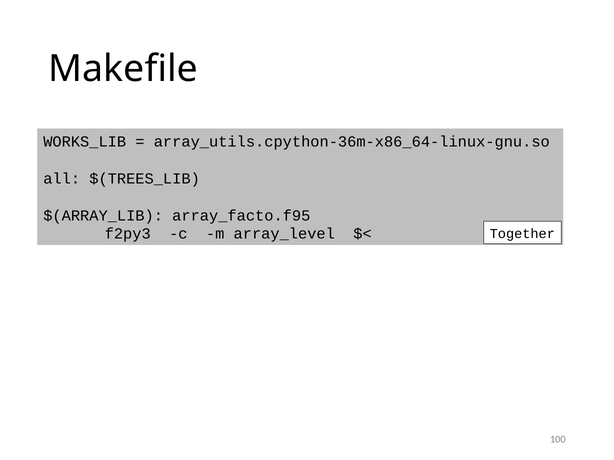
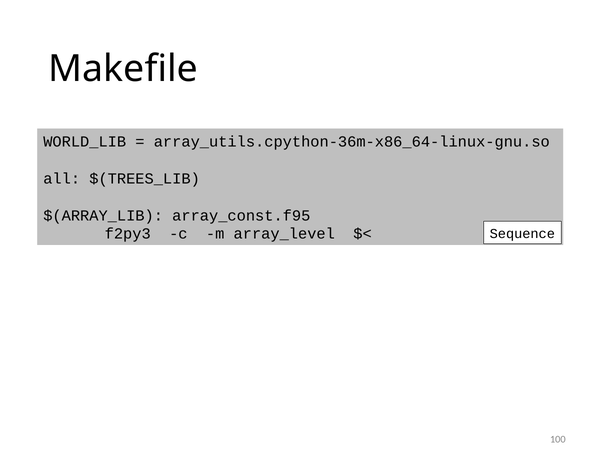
WORKS_LIB: WORKS_LIB -> WORLD_LIB (85, 142)
array_facto.f95: array_facto.f95 -> array_const.f95 (241, 216)
Together: Together -> Sequence (522, 234)
